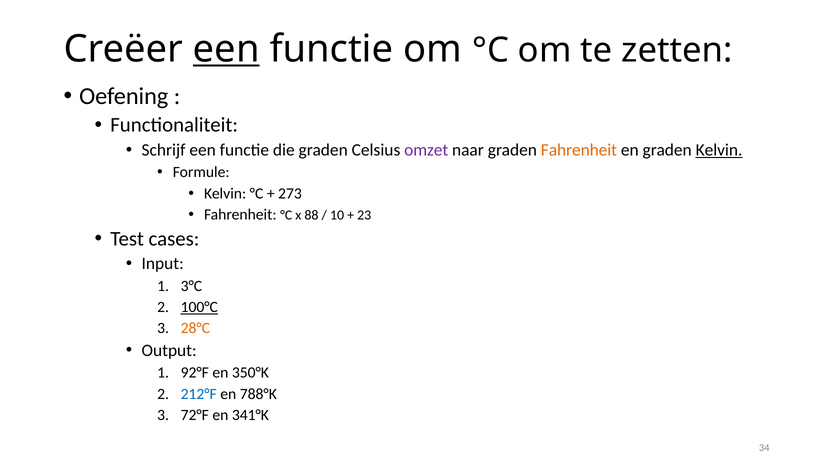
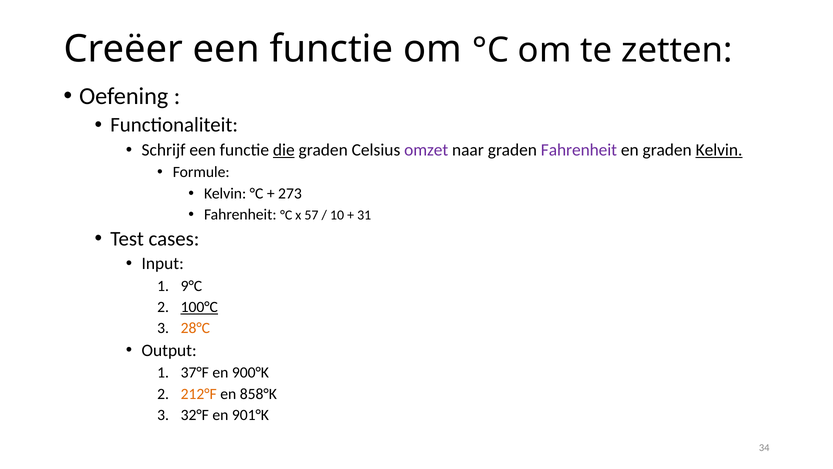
een underline: present -> none (226, 49)
die underline: none -> present (284, 150)
Fahrenheit colour: orange -> purple (579, 150)
88: 88 -> 57 (311, 215)
23: 23 -> 31 (364, 215)
3°C: 3°C -> 9°C (191, 286)
92°F: 92°F -> 37°F (195, 372)
350°K: 350°K -> 900°K (250, 372)
212°F colour: blue -> orange (199, 393)
788°K: 788°K -> 858°K (258, 393)
72°F: 72°F -> 32°F (195, 415)
341°K: 341°K -> 901°K (250, 415)
